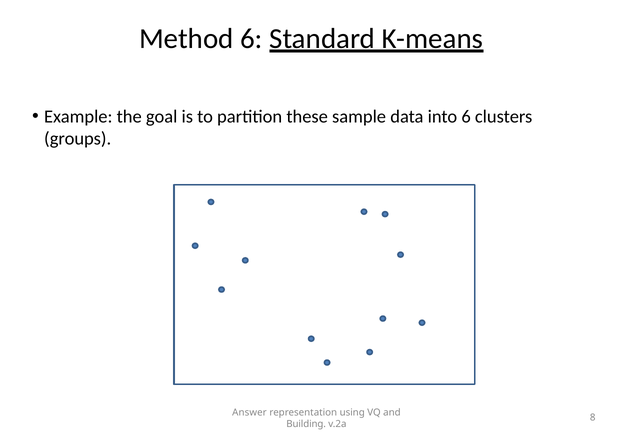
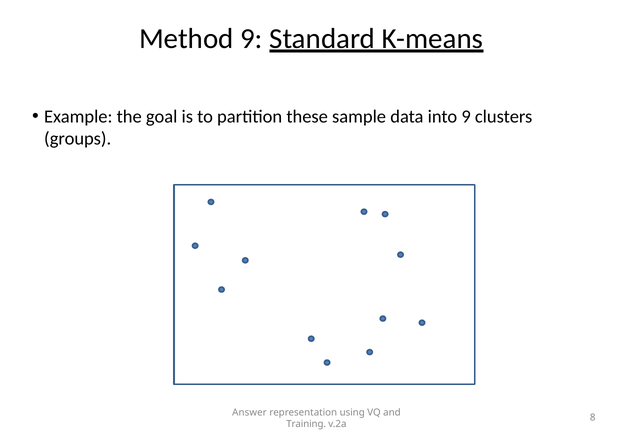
Method 6: 6 -> 9 (251, 39)
into 6: 6 -> 9 (466, 117)
Building: Building -> Training (306, 424)
